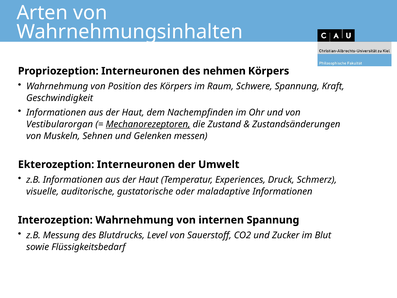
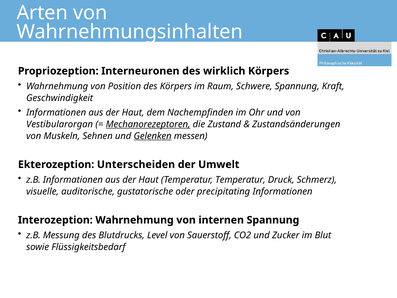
nehmen: nehmen -> wirklich (224, 71)
Gelenken underline: none -> present (153, 136)
Ekterozeption Interneuronen: Interneuronen -> Unterscheiden (136, 164)
Temperatur Experiences: Experiences -> Temperatur (240, 180)
maladaptive: maladaptive -> precipitating (223, 191)
